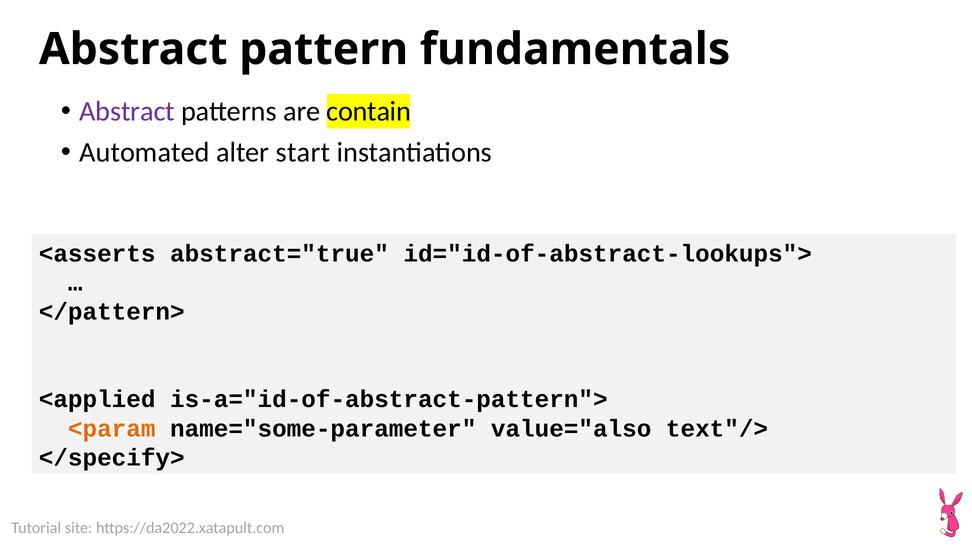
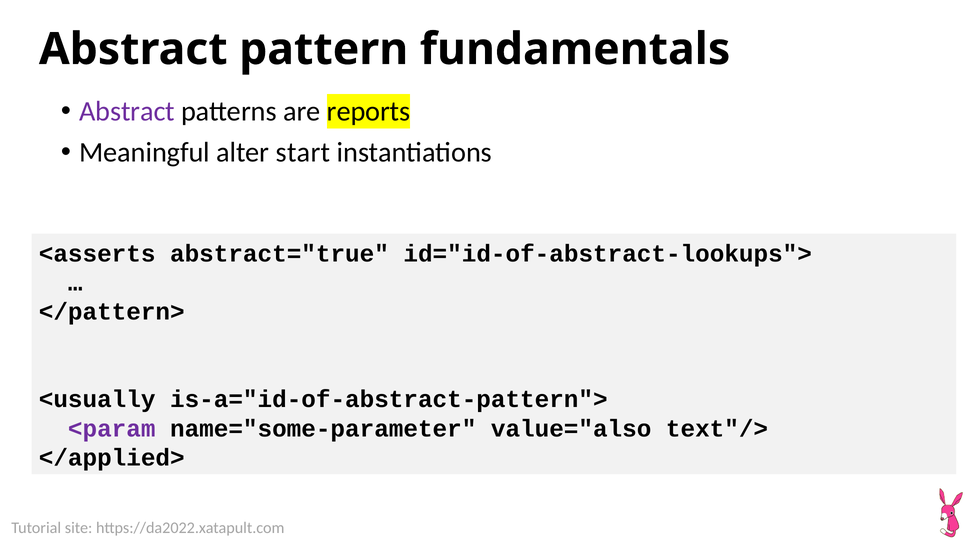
contain: contain -> reports (369, 112)
Automated: Automated -> Meaningful (145, 152)
<applied: <applied -> <usually (97, 399)
<param colour: orange -> purple (112, 428)
</specify>: </specify> -> </applied> (112, 458)
